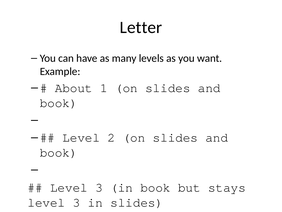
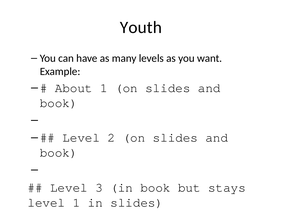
Letter: Letter -> Youth (141, 27)
3: 3 -> 1 (76, 202)
